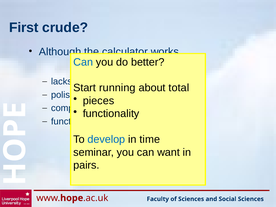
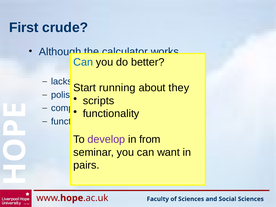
total: total -> they (179, 88)
pieces: pieces -> scripts (99, 101)
develop colour: blue -> purple (106, 139)
time: time -> from (150, 139)
